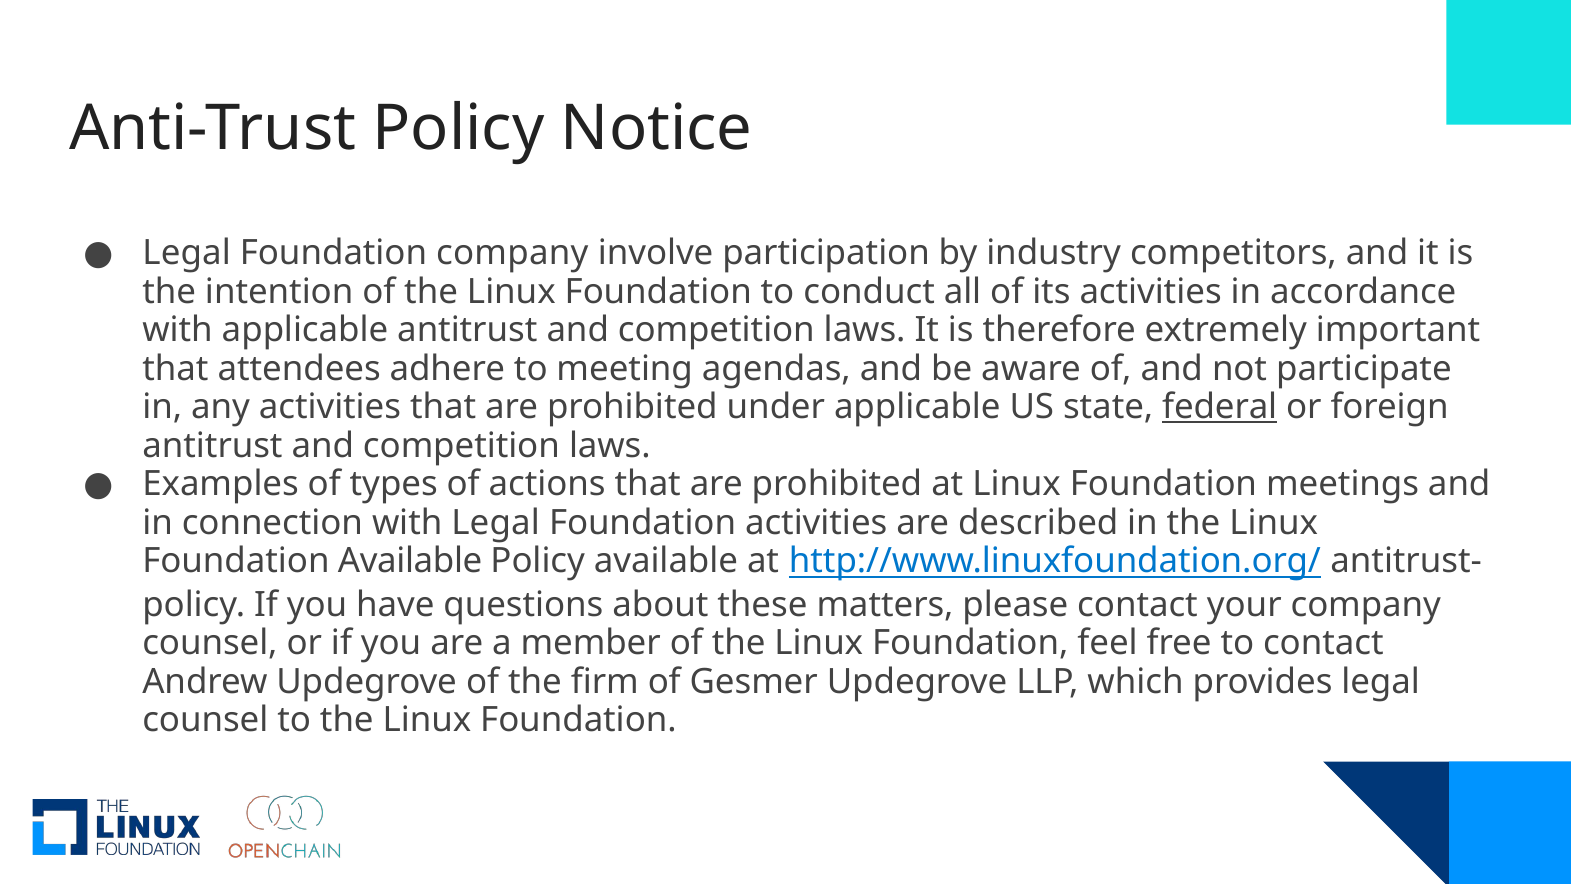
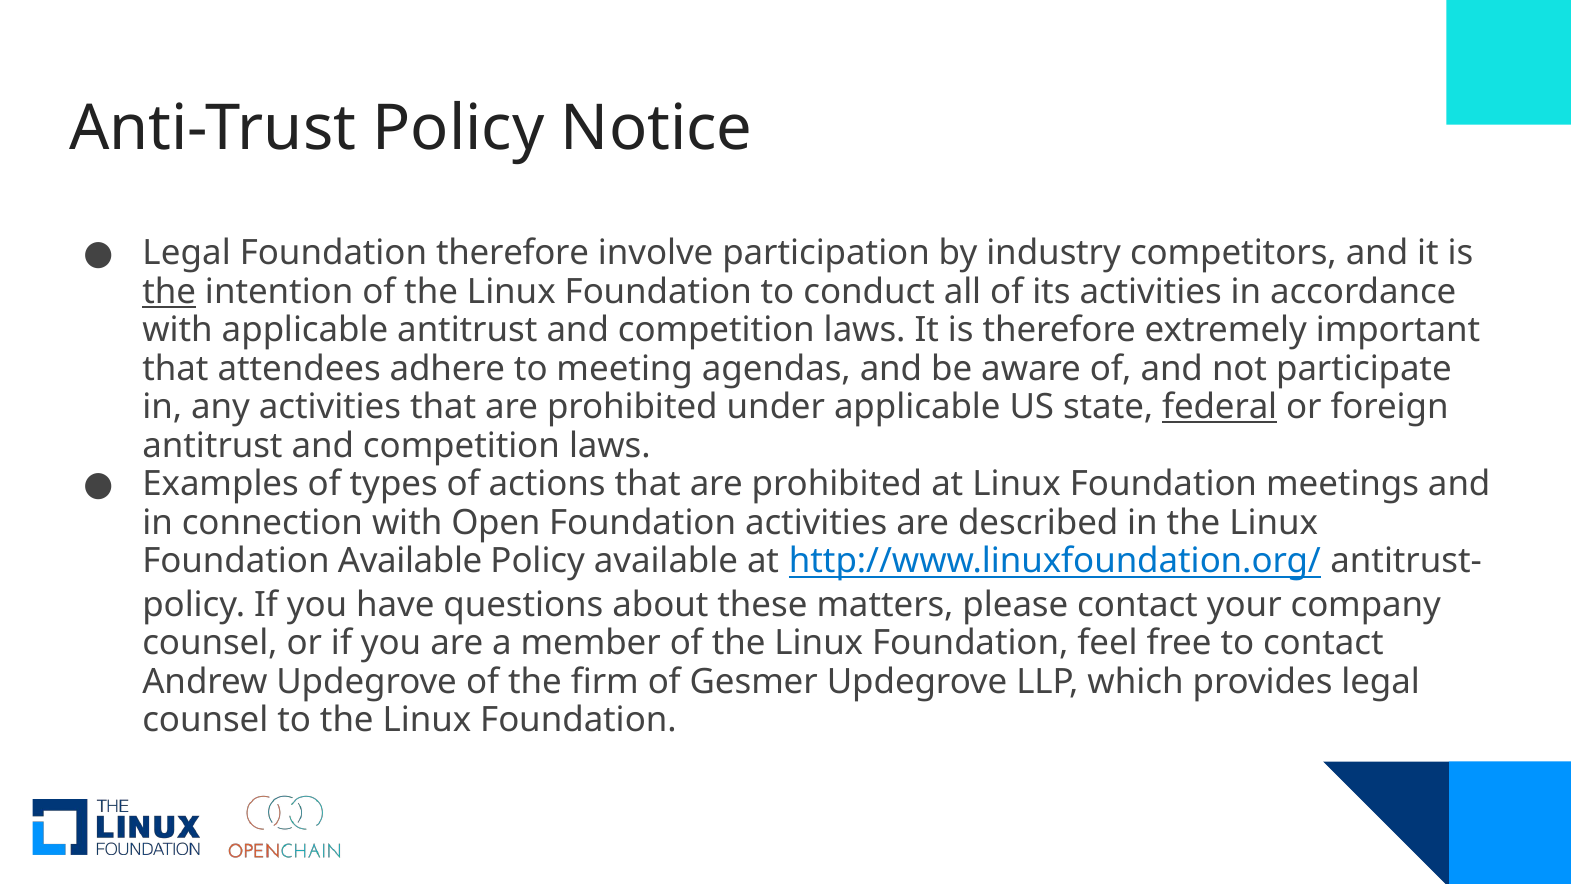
Foundation company: company -> therefore (513, 253)
the underline: none -> present (169, 292)
with Legal: Legal -> Open (496, 523)
